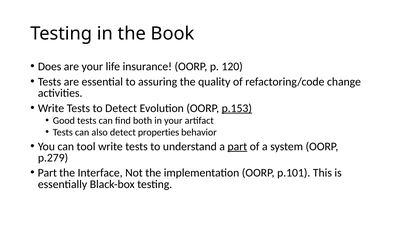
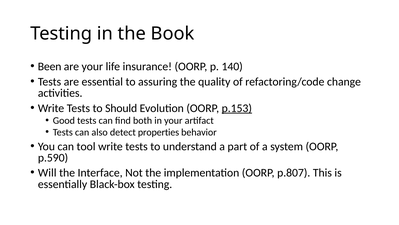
Does: Does -> Been (50, 66)
120: 120 -> 140 (232, 66)
to Detect: Detect -> Should (121, 108)
part underline: present -> none (237, 146)
p.279: p.279 -> p.590 (53, 157)
Part: Part -> Will (47, 172)
p.101: p.101 -> p.807 (294, 172)
